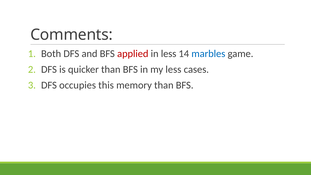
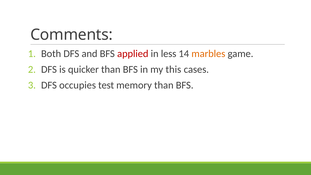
marbles colour: blue -> orange (208, 54)
my less: less -> this (173, 70)
this: this -> test (106, 85)
